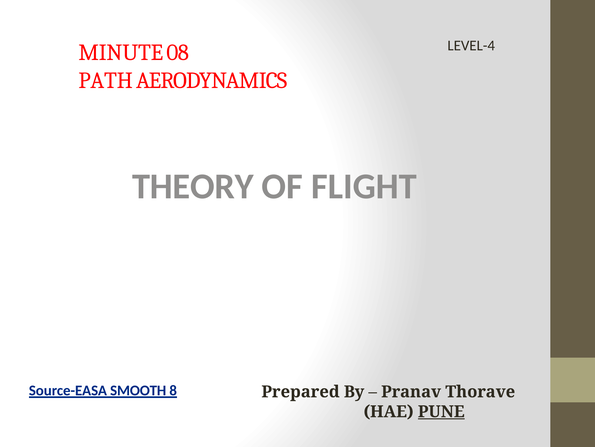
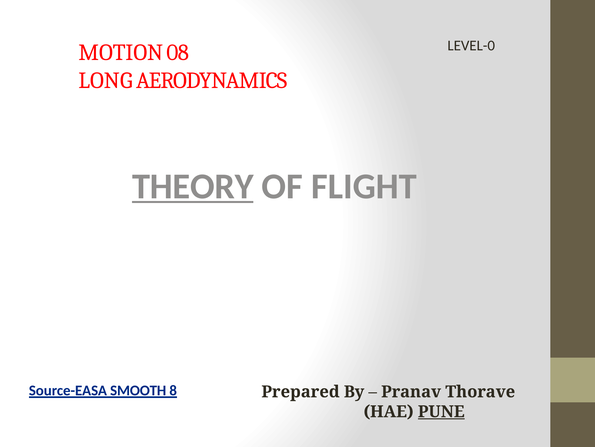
LEVEL-4: LEVEL-4 -> LEVEL-0 (471, 45)
MINUTE: MINUTE -> MOTION (121, 52)
PATH: PATH -> LONG (106, 80)
THEORY underline: none -> present (193, 186)
